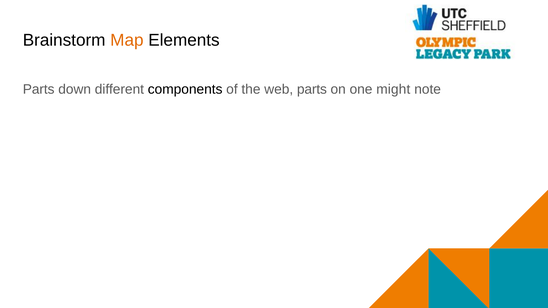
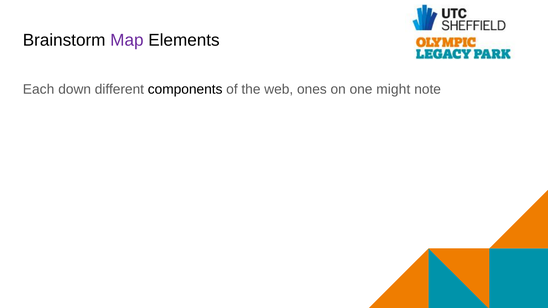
Map colour: orange -> purple (127, 40)
Parts: Parts -> Each (39, 89)
web parts: parts -> ones (312, 89)
